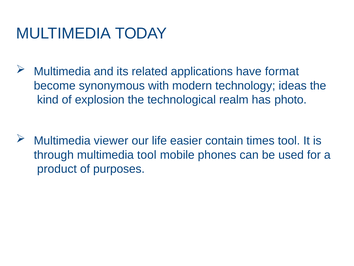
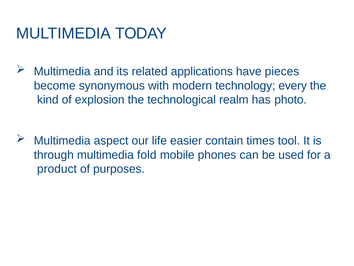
format: format -> pieces (282, 71)
ideas: ideas -> every (293, 85)
viewer: viewer -> aspect (111, 140)
multimedia tool: tool -> fold (147, 155)
